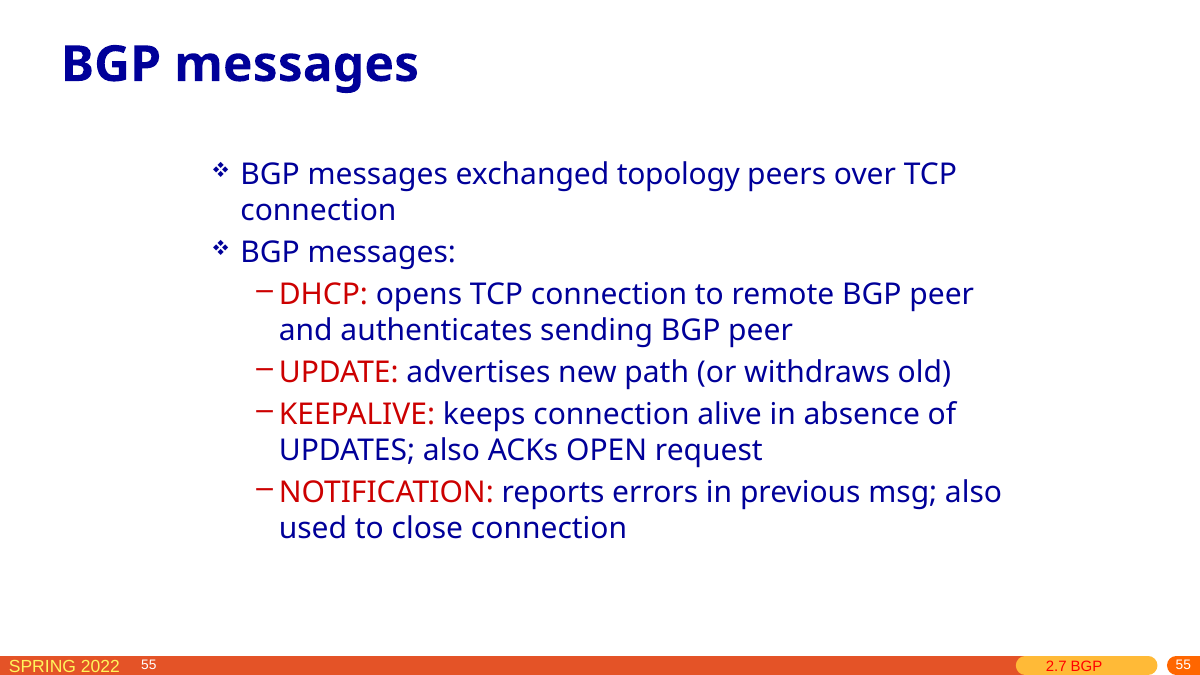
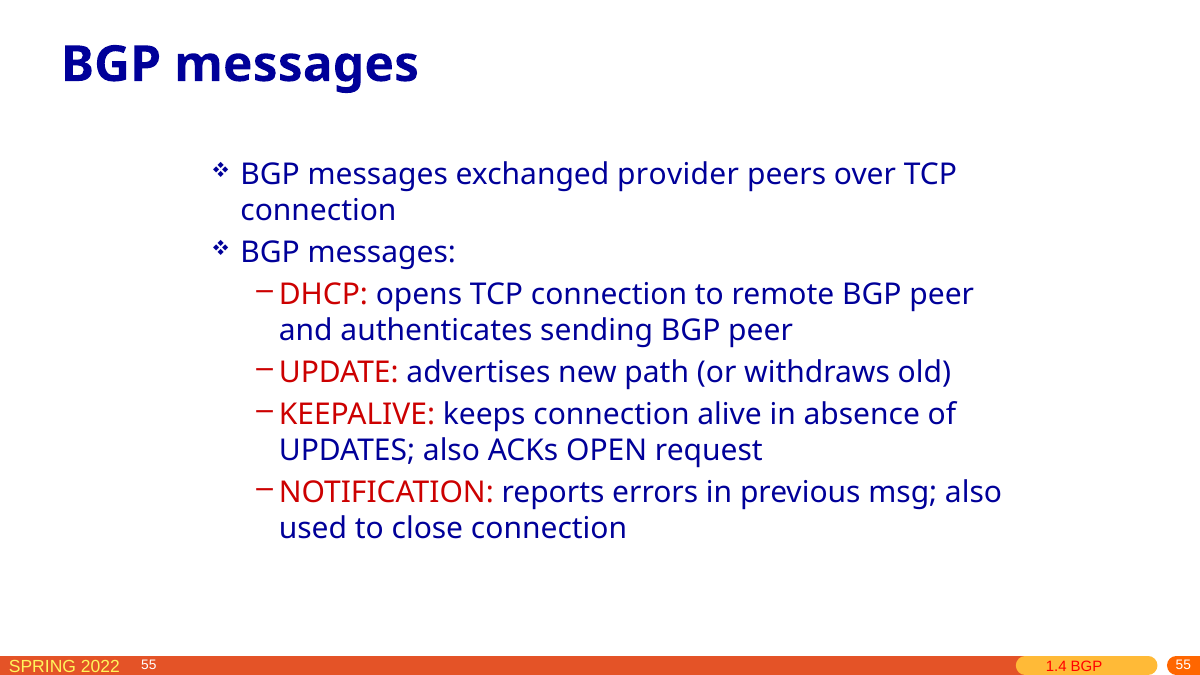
topology: topology -> provider (678, 175)
2.7: 2.7 -> 1.4 (1056, 666)
